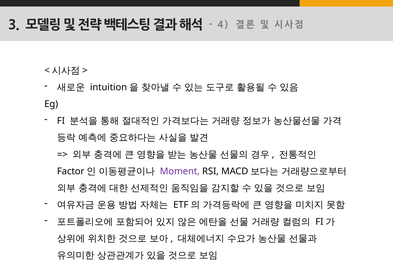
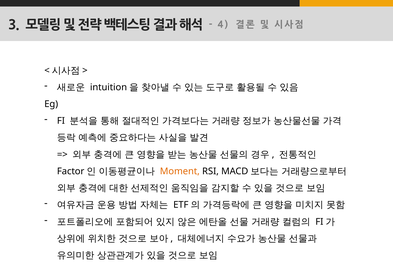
Moment colour: purple -> orange (180, 171)
